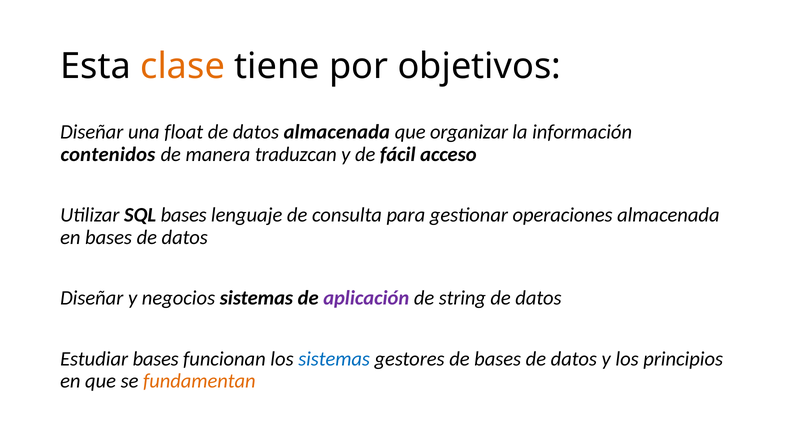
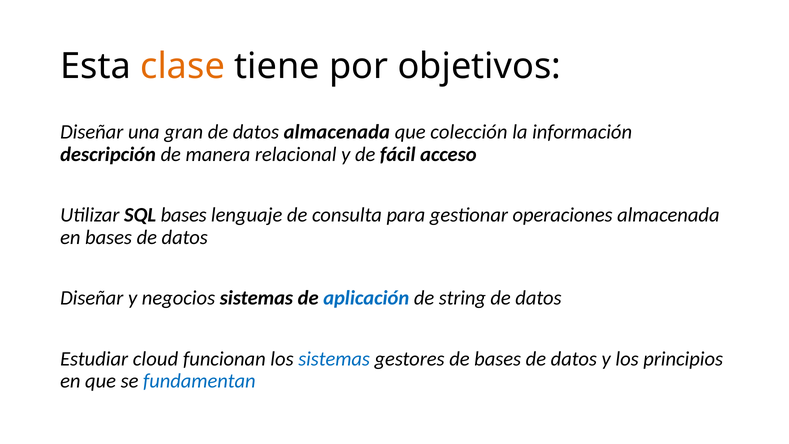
float: float -> gran (184, 132)
organizar: organizar -> colección (469, 132)
contenidos: contenidos -> descripción (108, 154)
traduzcan: traduzcan -> relacional (296, 154)
aplicación colour: purple -> blue (366, 298)
Estudiar bases: bases -> cloud (155, 359)
fundamentan colour: orange -> blue (199, 381)
